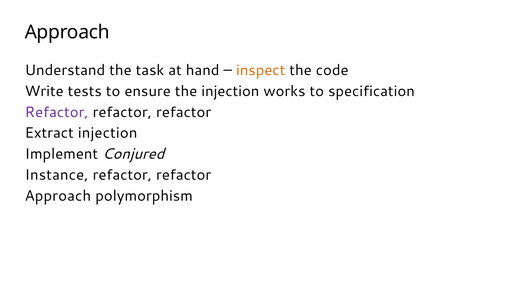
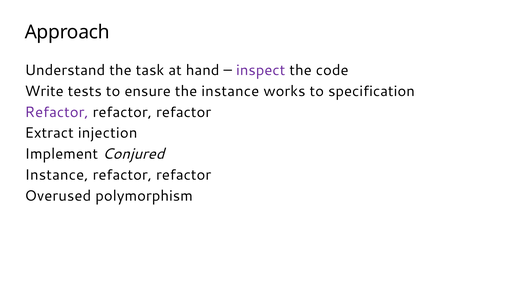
inspect colour: orange -> purple (261, 70)
the injection: injection -> instance (230, 91)
Approach: Approach -> Overused (58, 196)
